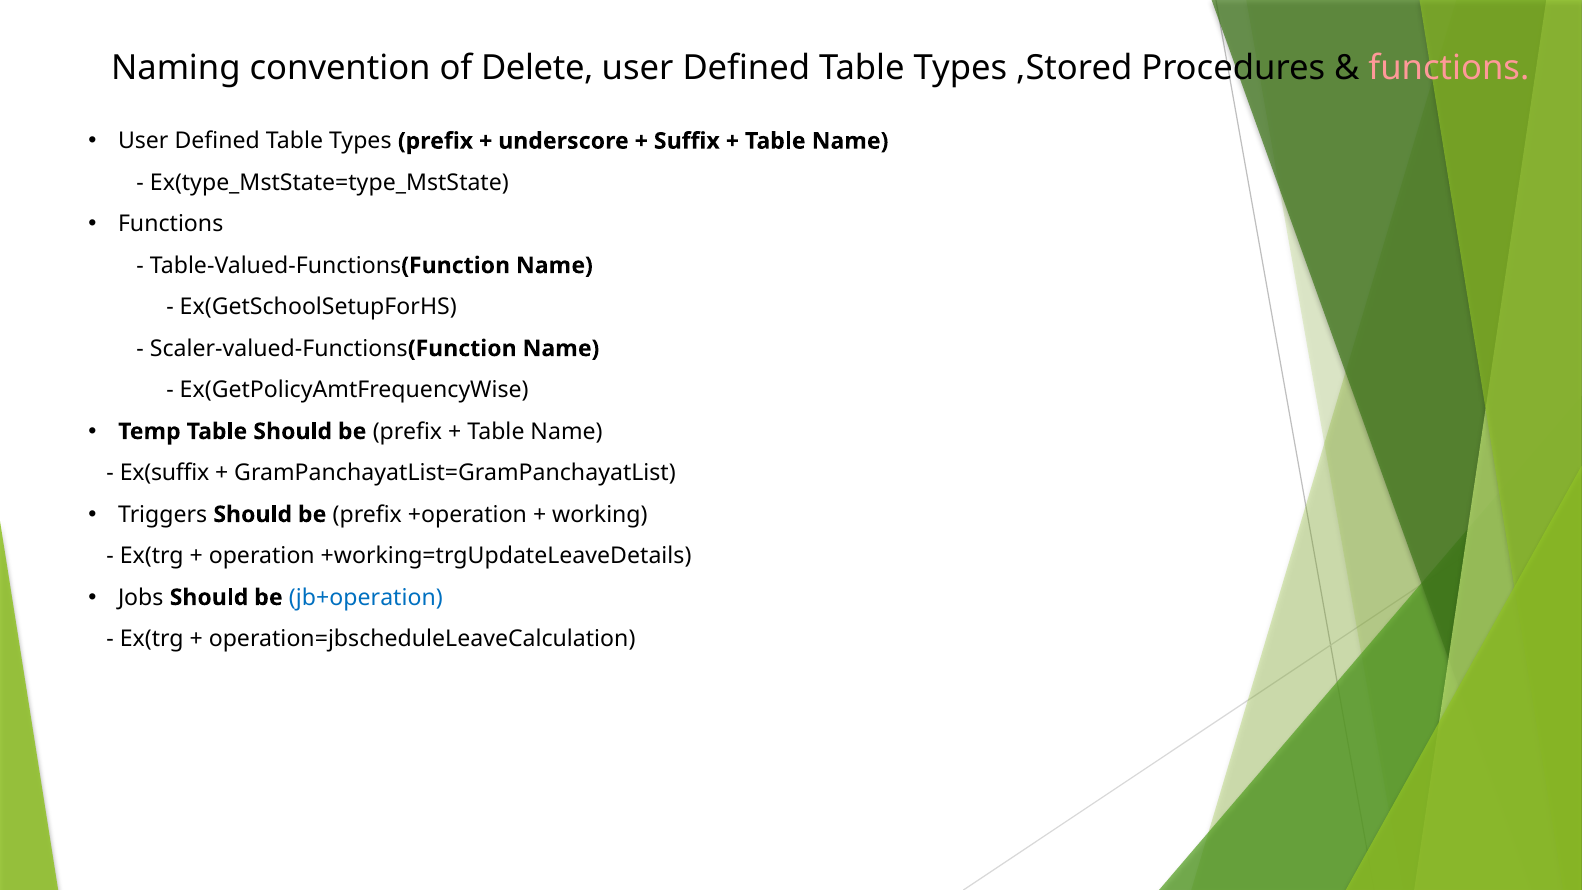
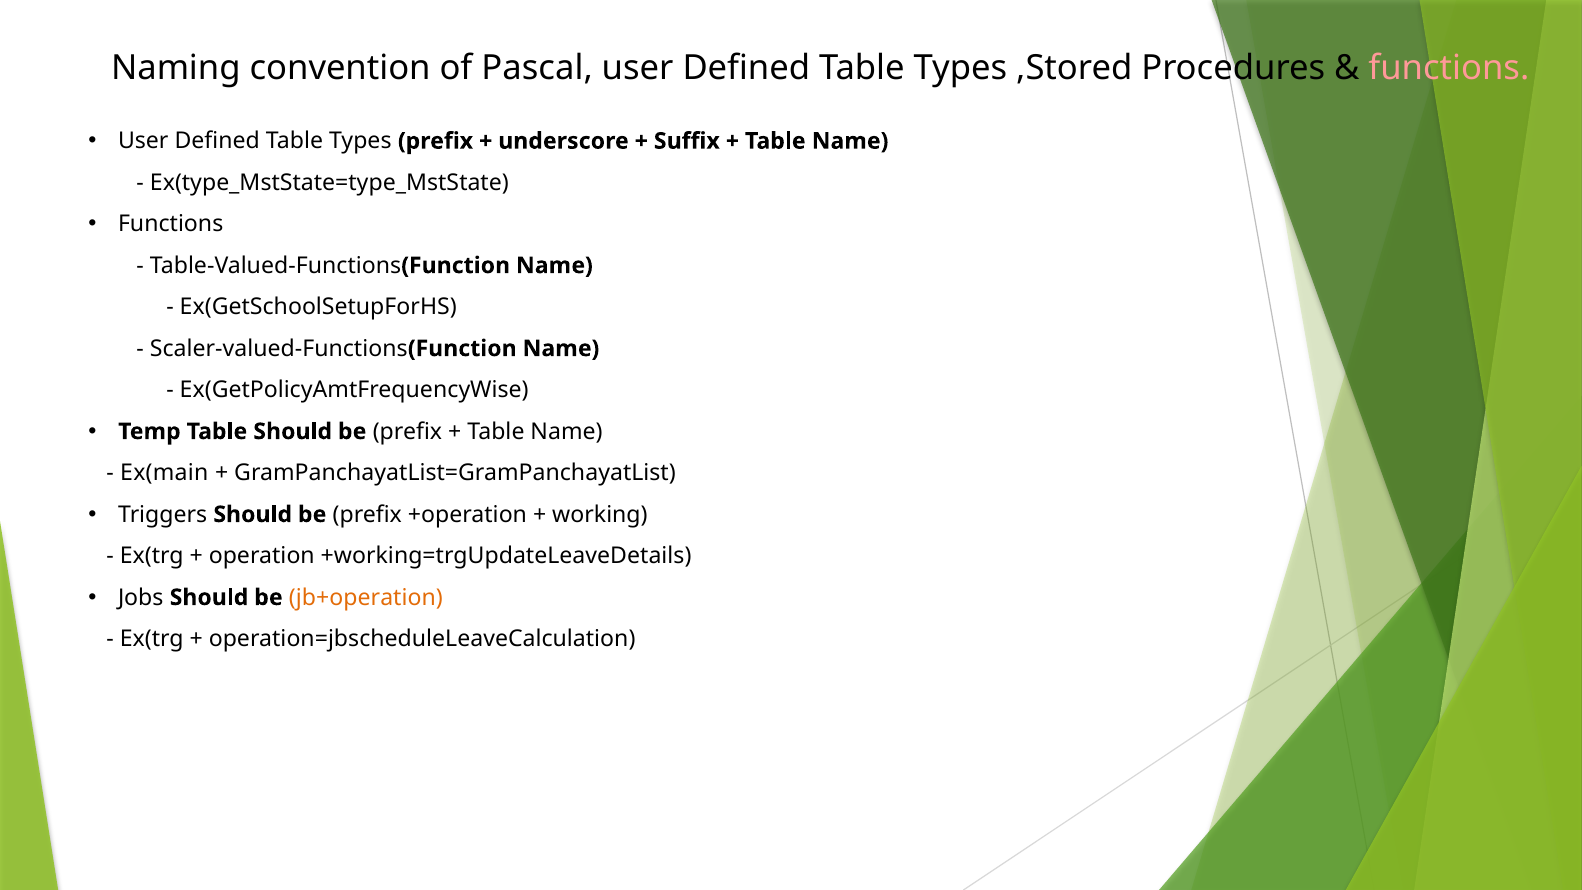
Delete: Delete -> Pascal (537, 69)
Ex(suffix: Ex(suffix -> Ex(main (164, 473)
jb+operation colour: blue -> orange (366, 597)
